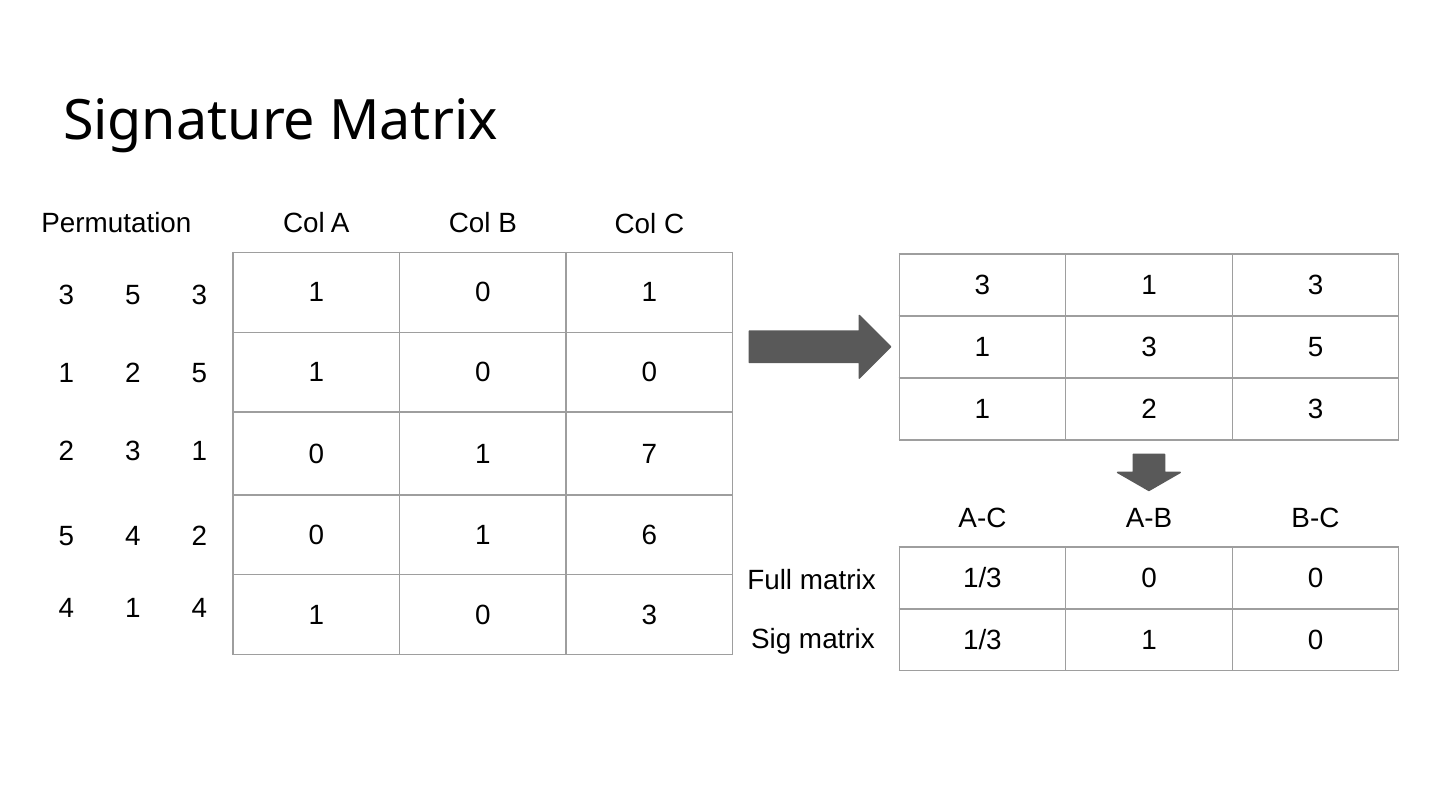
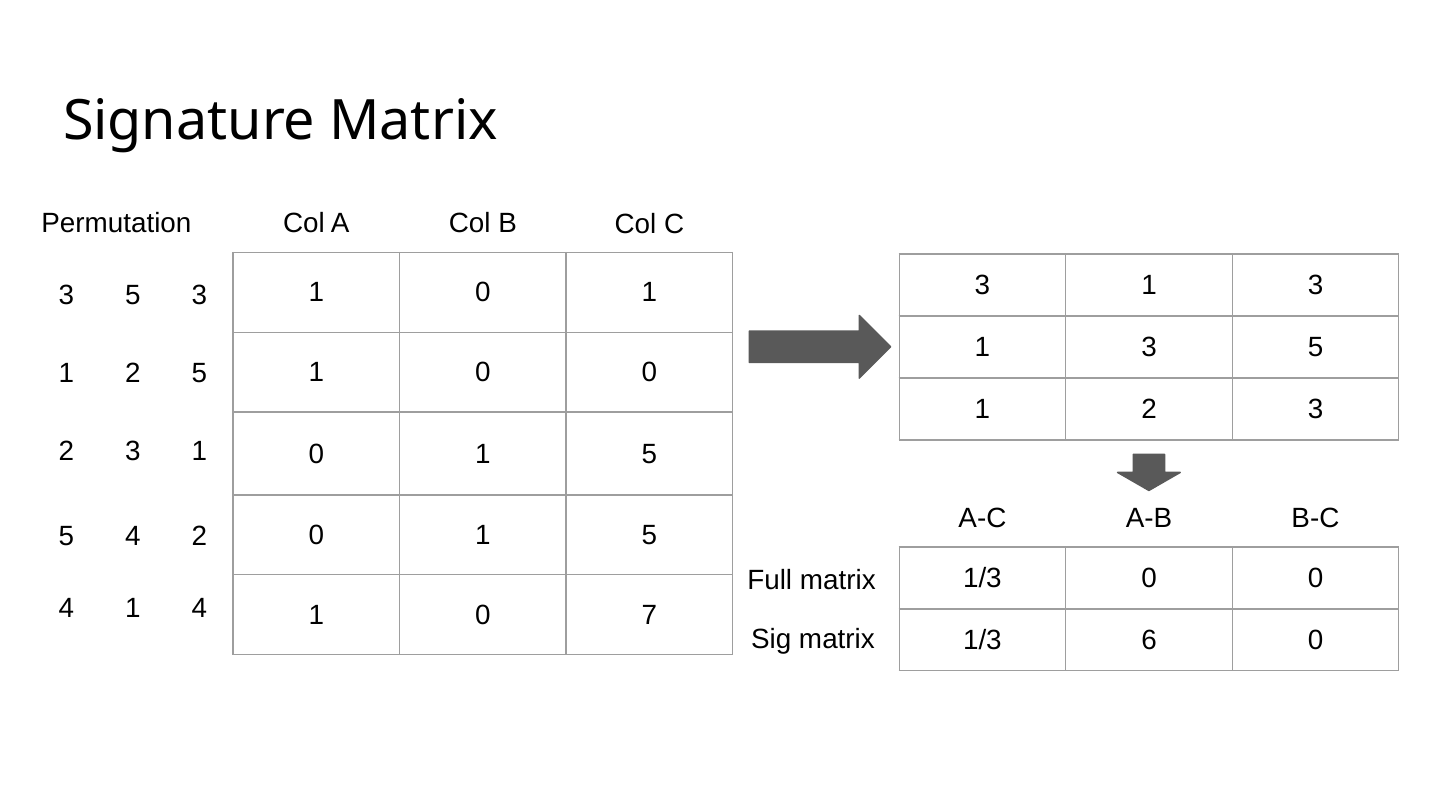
7: 7 -> 5 (649, 454)
6: 6 -> 5 (649, 535)
0 3: 3 -> 7 (649, 615)
1/3 1: 1 -> 6 (1149, 640)
